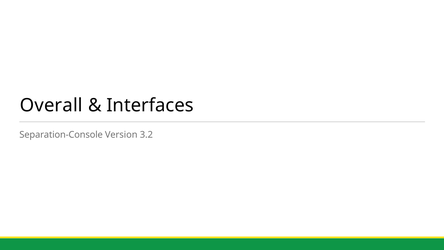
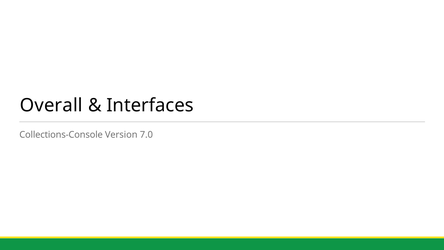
Separation-Console: Separation-Console -> Collections-Console (61, 135)
3.2: 3.2 -> 7.0 (146, 135)
